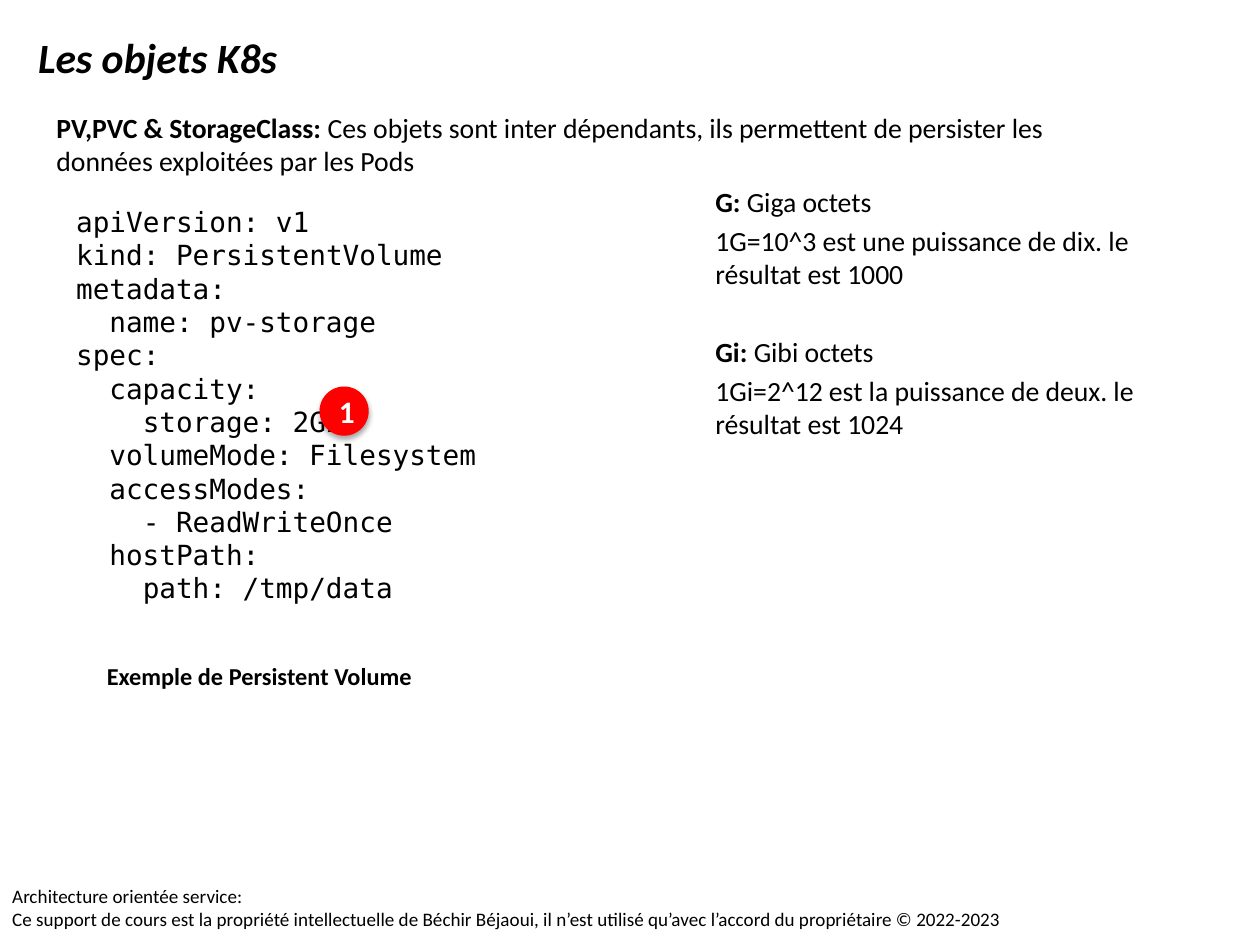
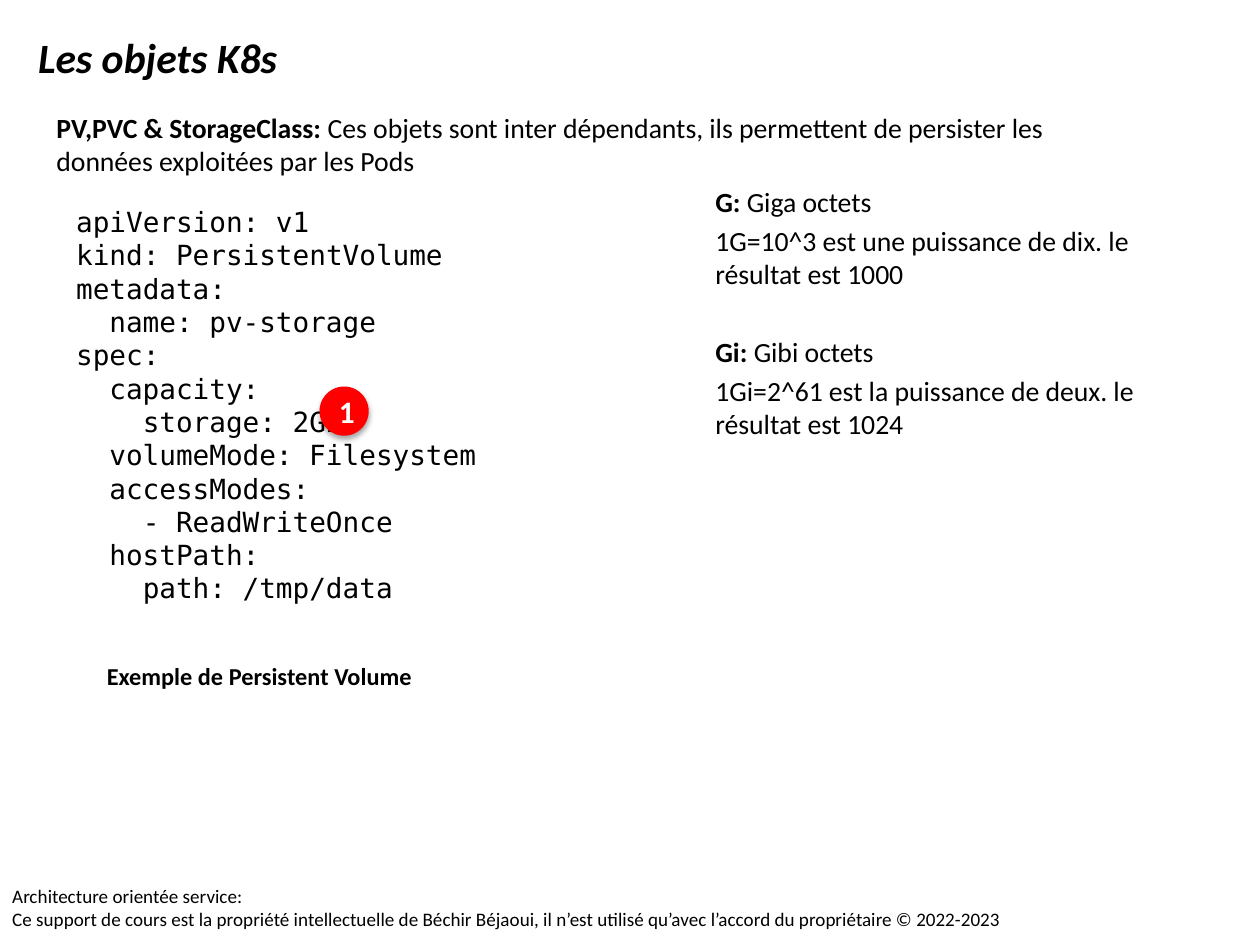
1Gi=2^12: 1Gi=2^12 -> 1Gi=2^61 (769, 392)
